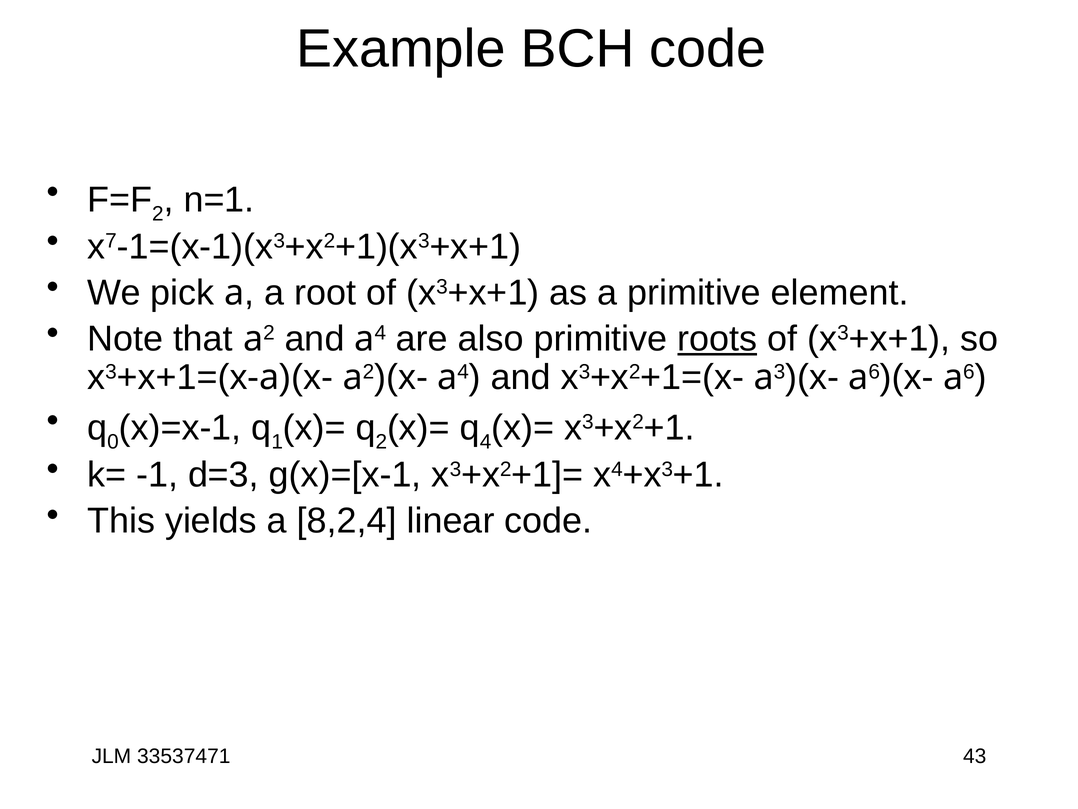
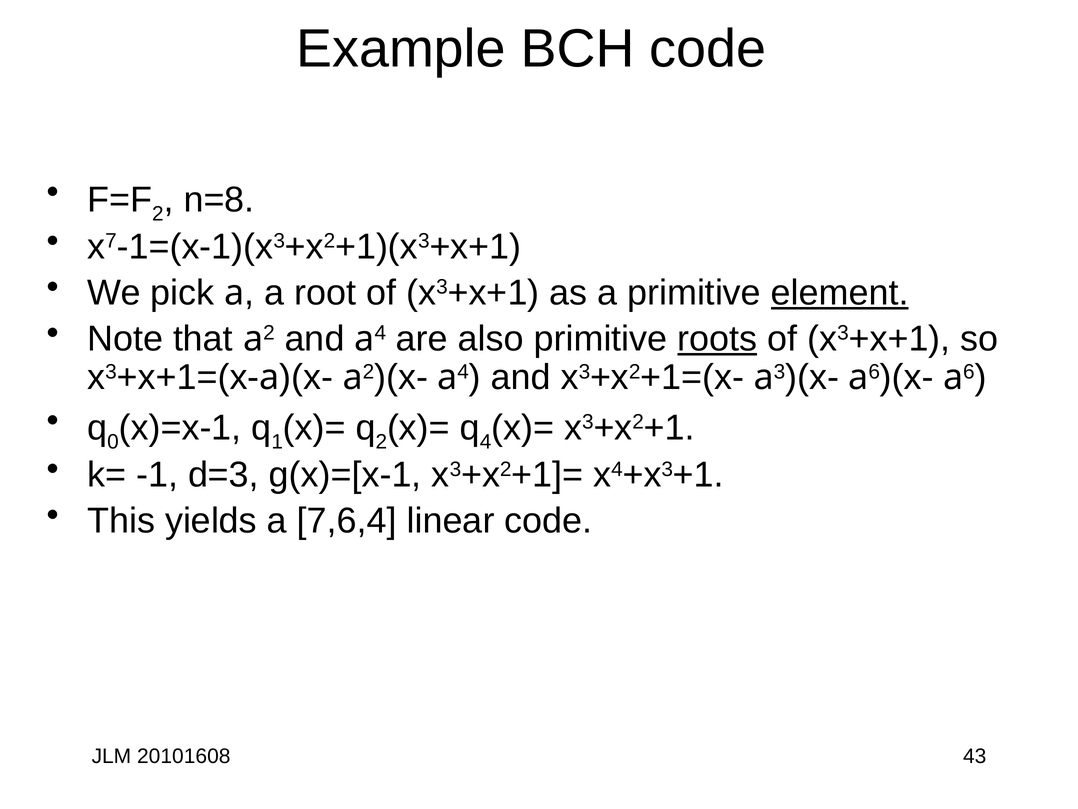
n=1: n=1 -> n=8 (219, 200)
element underline: none -> present (840, 293)
8,2,4: 8,2,4 -> 7,6,4 (347, 521)
33537471: 33537471 -> 20101608 (184, 756)
